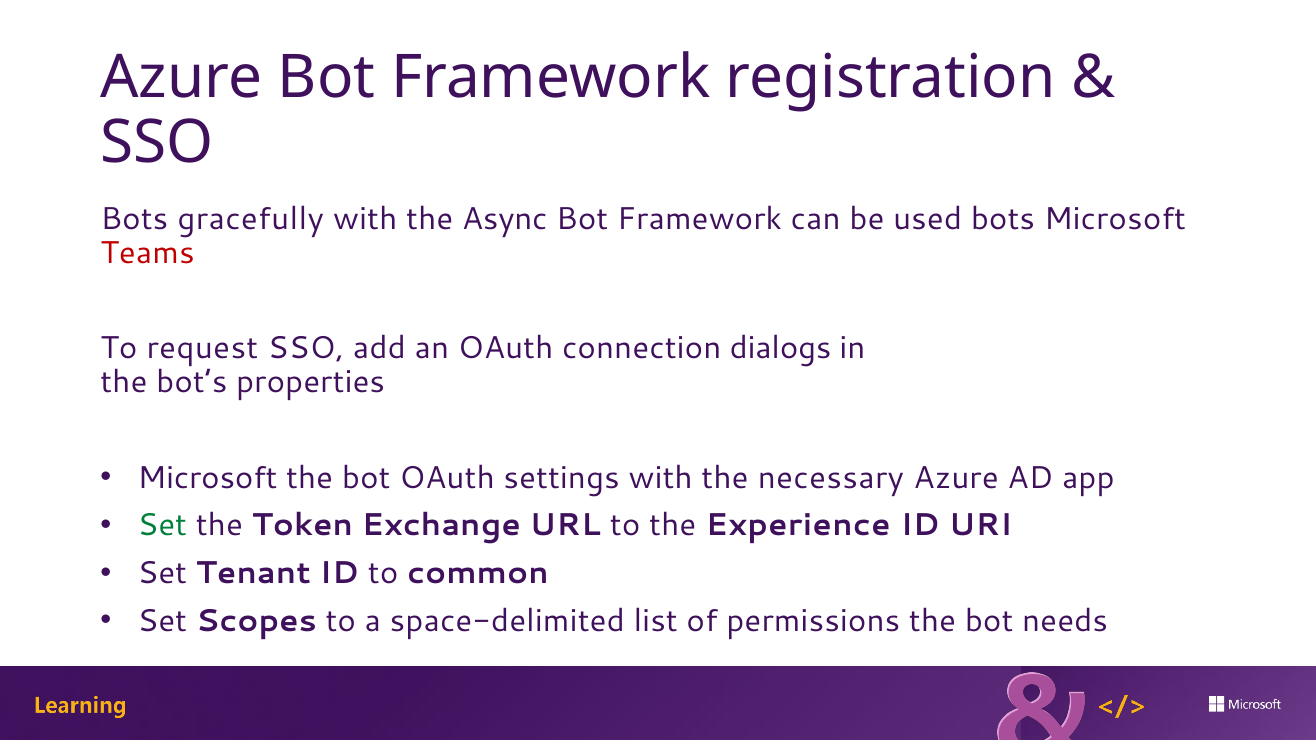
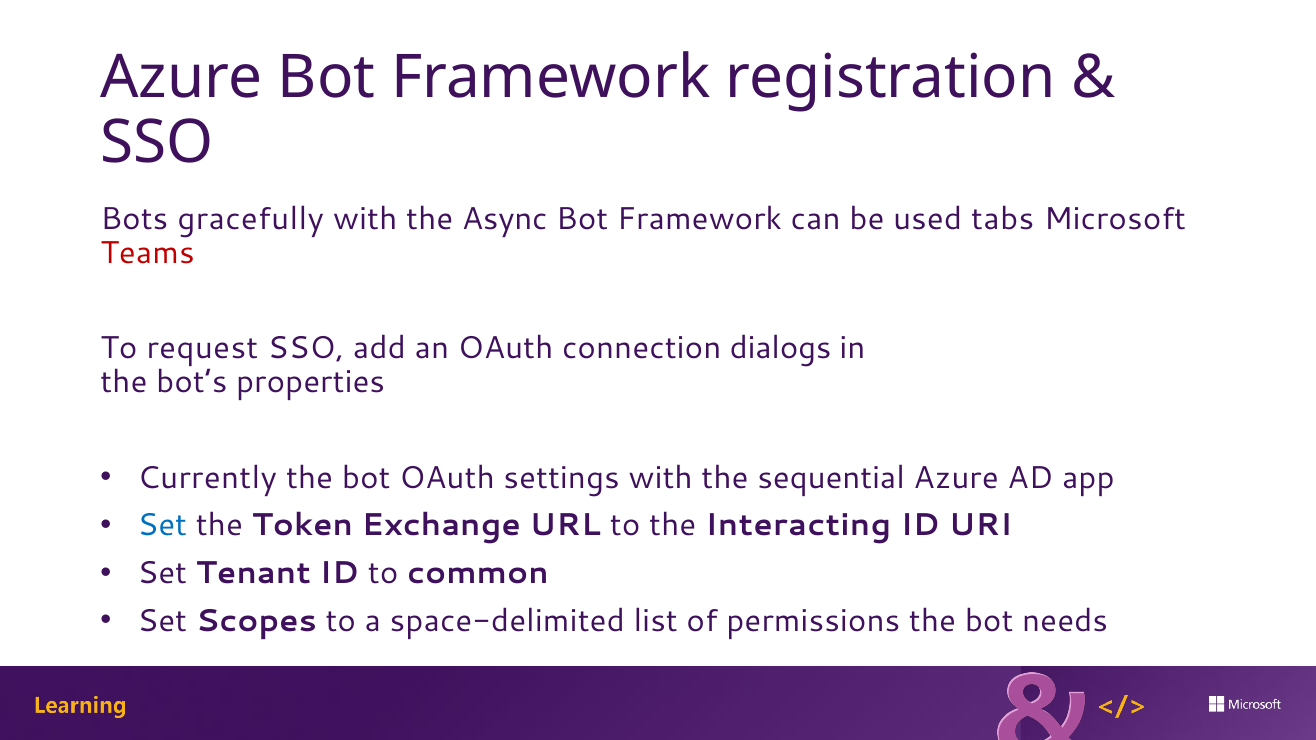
used bots: bots -> tabs (1003, 219)
Microsoft: Microsoft -> Currently (207, 478)
necessary: necessary -> sequential (831, 478)
Set colour: green -> blue (162, 526)
Experience: Experience -> Interacting (798, 526)
